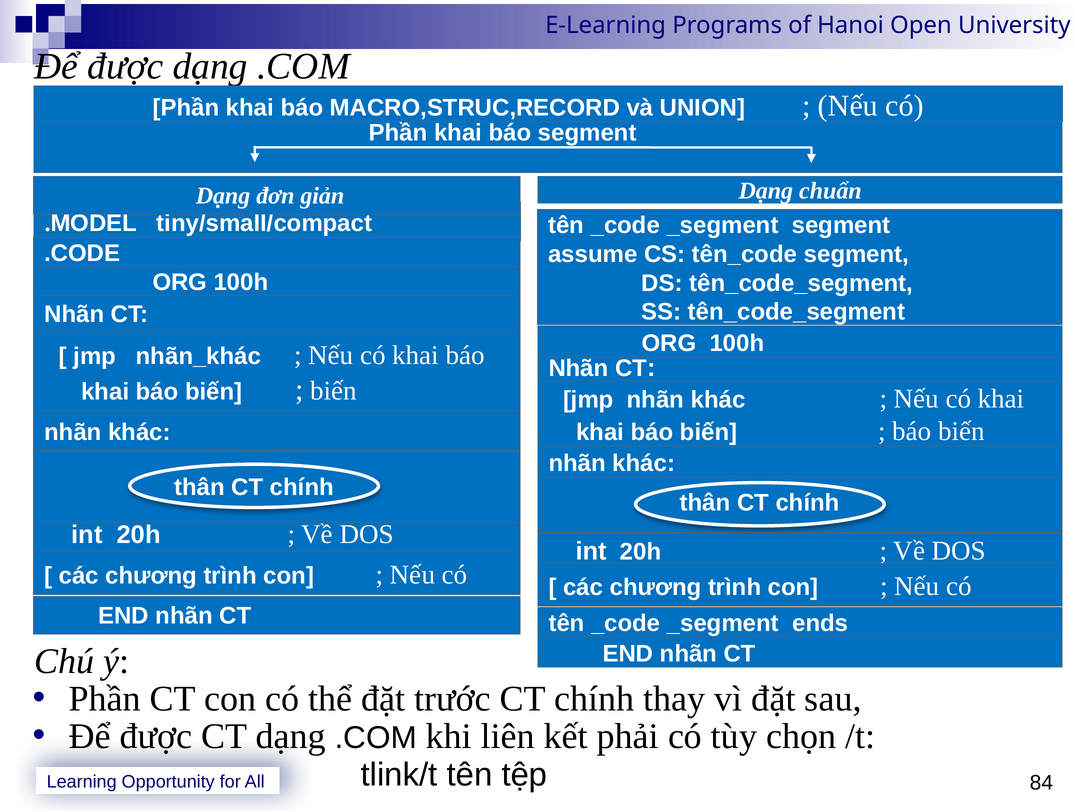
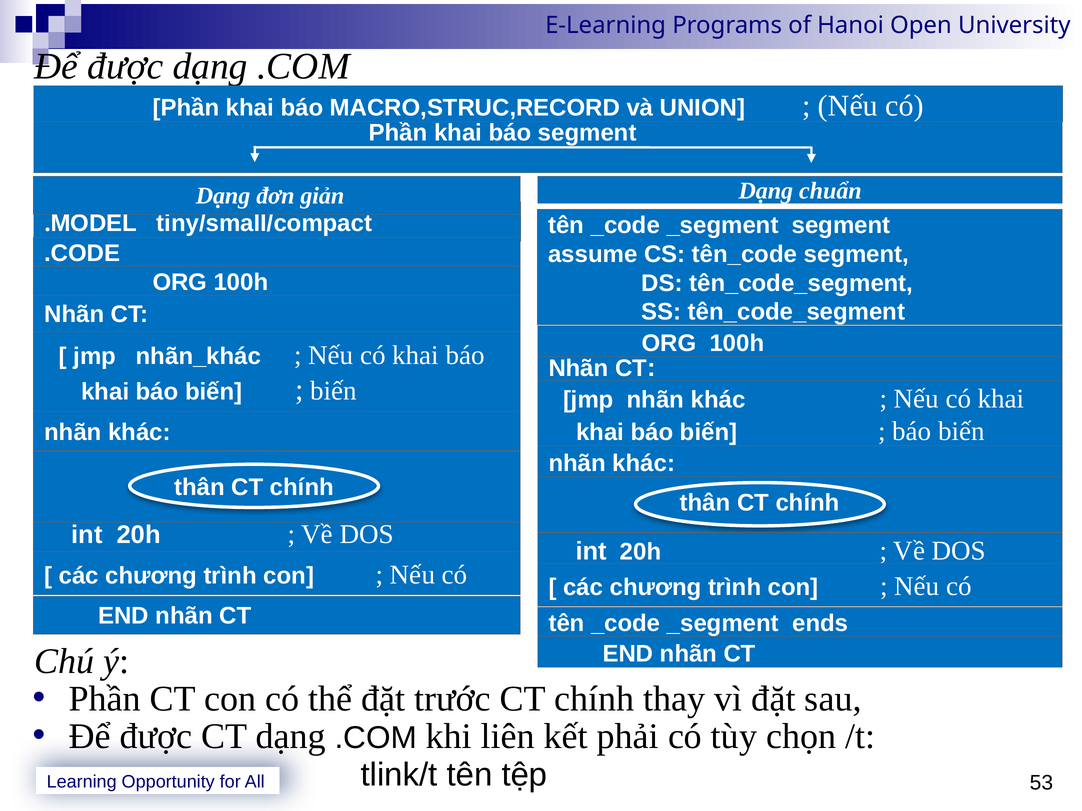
84: 84 -> 53 (1041, 783)
